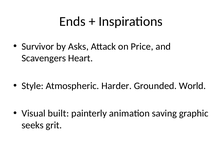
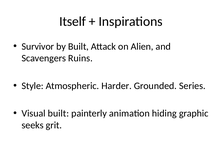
Ends: Ends -> Itself (73, 21)
by Asks: Asks -> Built (78, 47)
Price: Price -> Alien (142, 47)
Heart: Heart -> Ruins (80, 58)
World: World -> Series (192, 86)
saving: saving -> hiding (164, 114)
